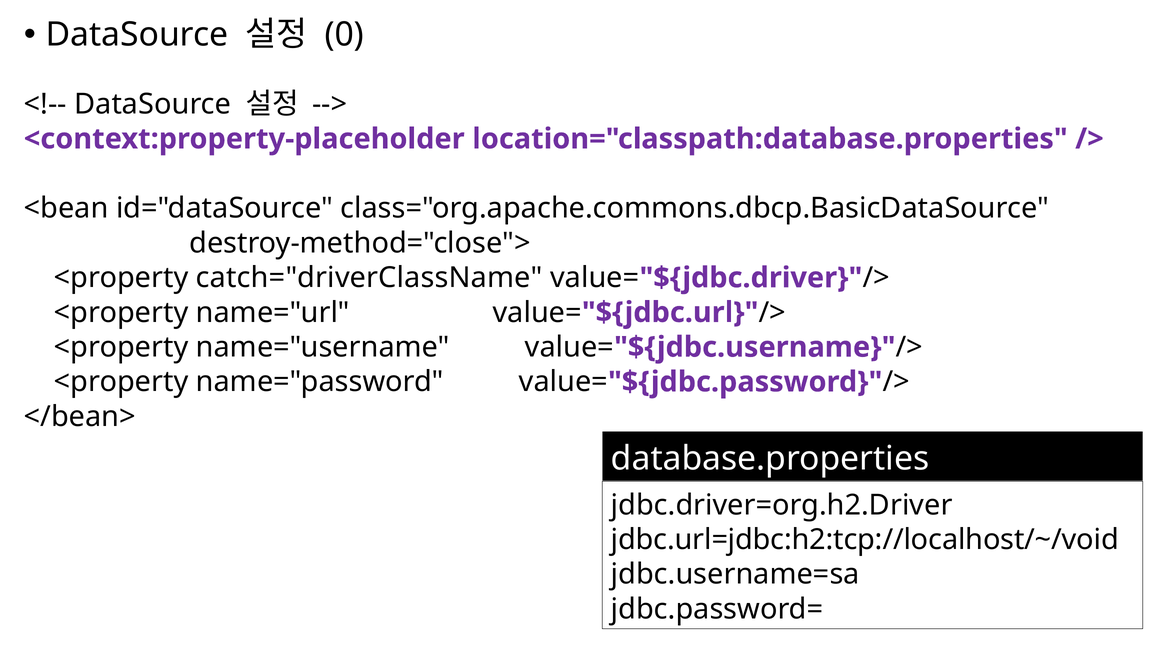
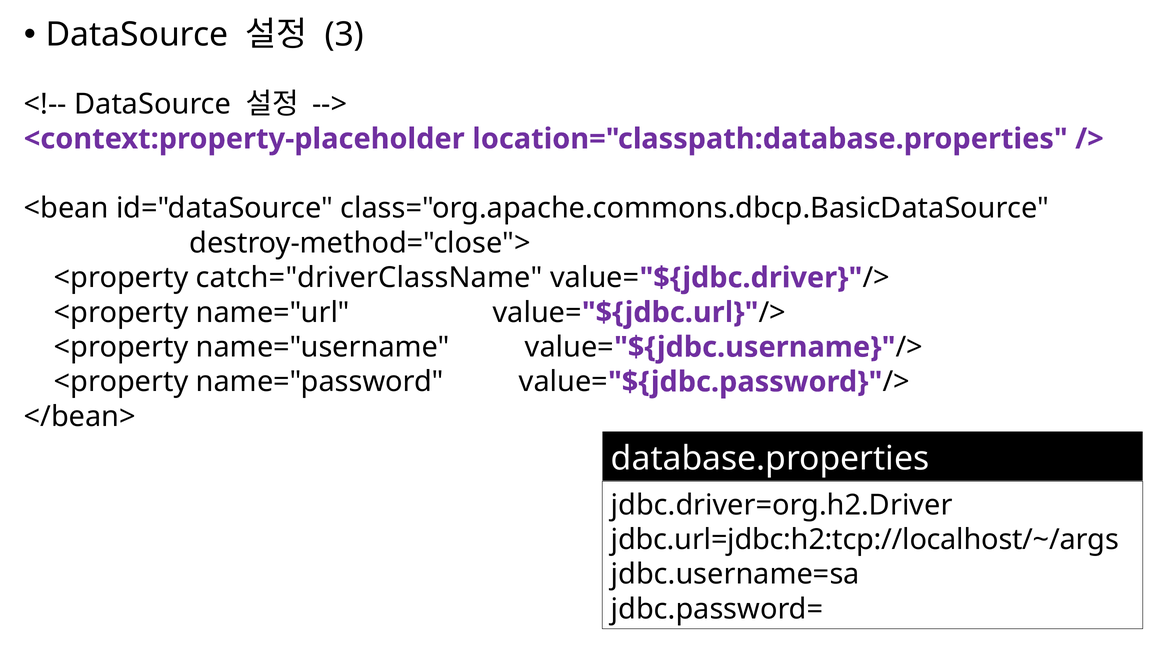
0: 0 -> 3 (344, 35)
jdbc.url=jdbc:h2:tcp://localhost/~/void: jdbc.url=jdbc:h2:tcp://localhost/~/void -> jdbc.url=jdbc:h2:tcp://localhost/~/args (865, 540)
